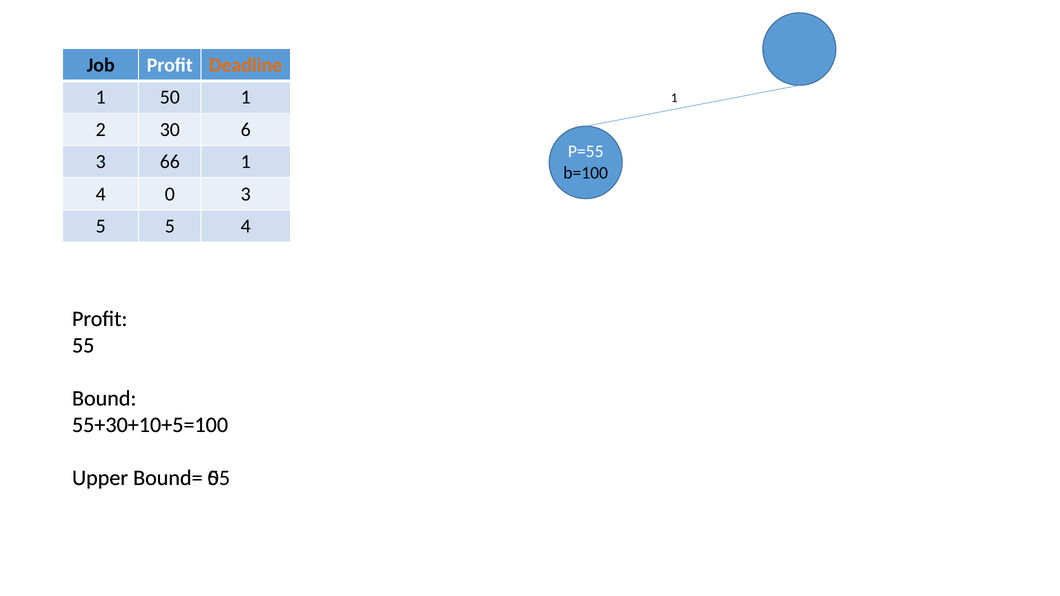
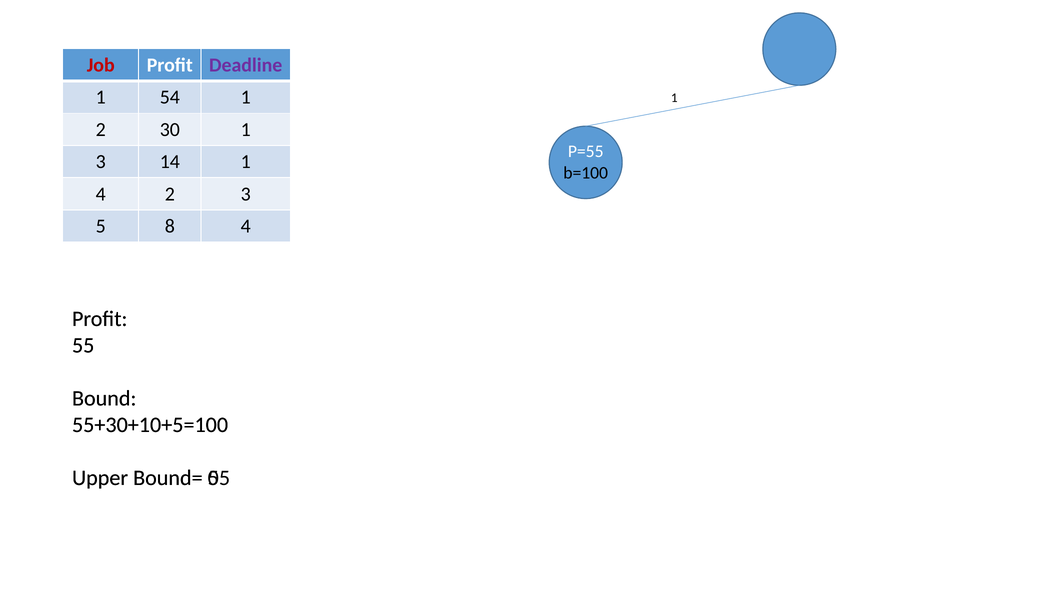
Job colour: black -> red (101, 65)
Deadline colour: orange -> purple (246, 65)
50: 50 -> 54 (170, 97)
30 6: 6 -> 1 (246, 130)
66: 66 -> 14 (170, 162)
4 0: 0 -> 2 (170, 194)
5 5: 5 -> 8 (170, 226)
